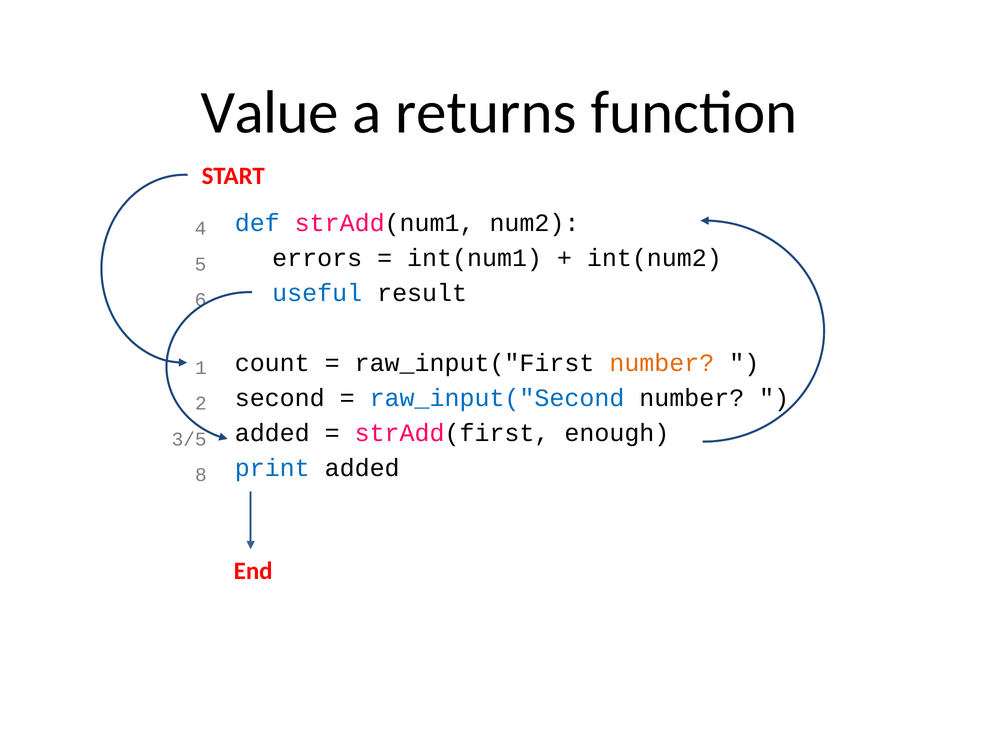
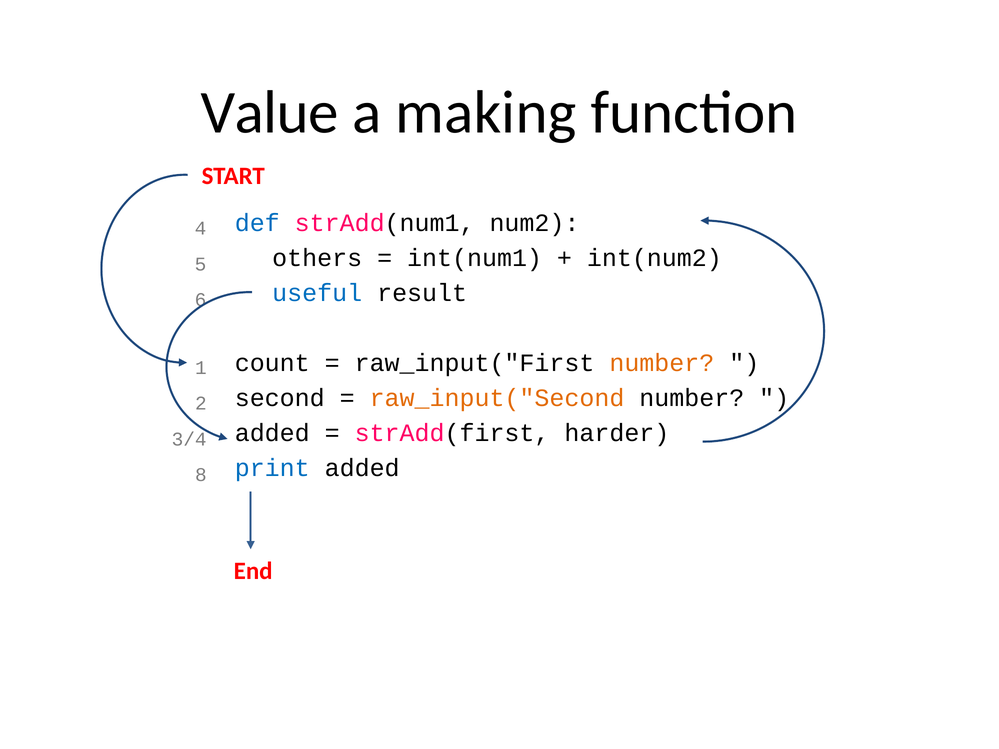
returns: returns -> making (486, 113)
errors: errors -> others (317, 258)
raw_input("Second colour: blue -> orange (497, 398)
enough: enough -> harder (617, 433)
3/5: 3/5 -> 3/4 (189, 439)
